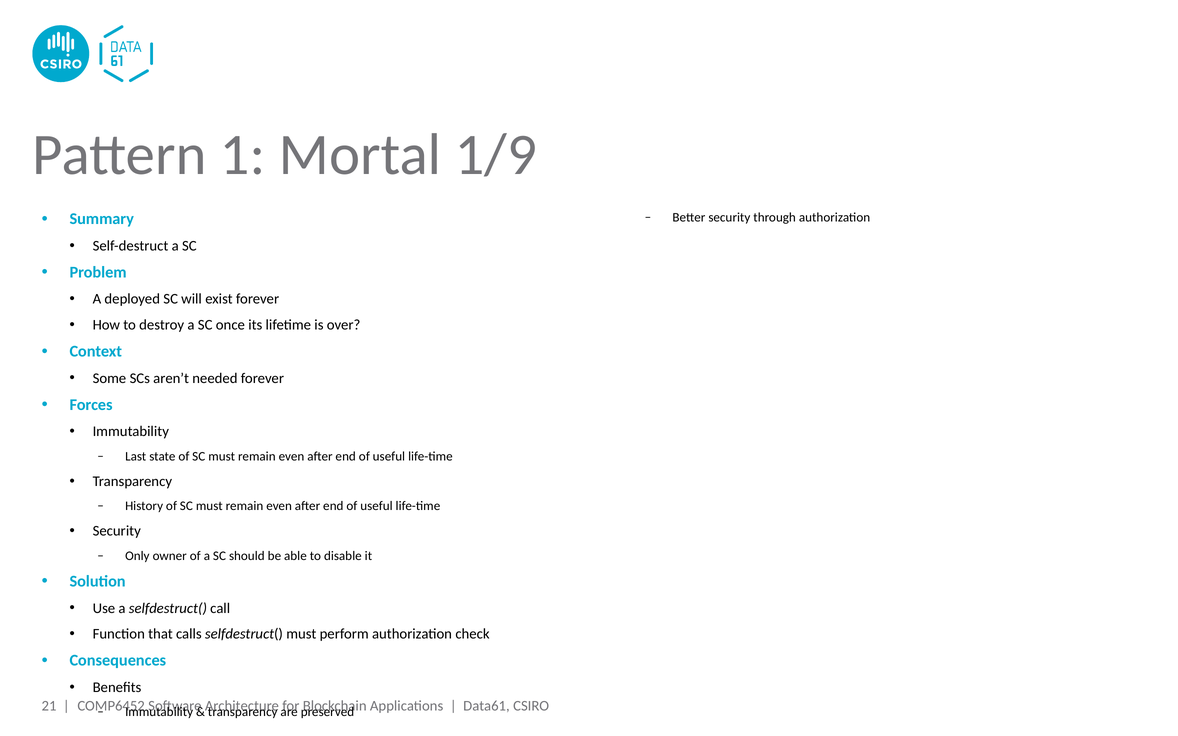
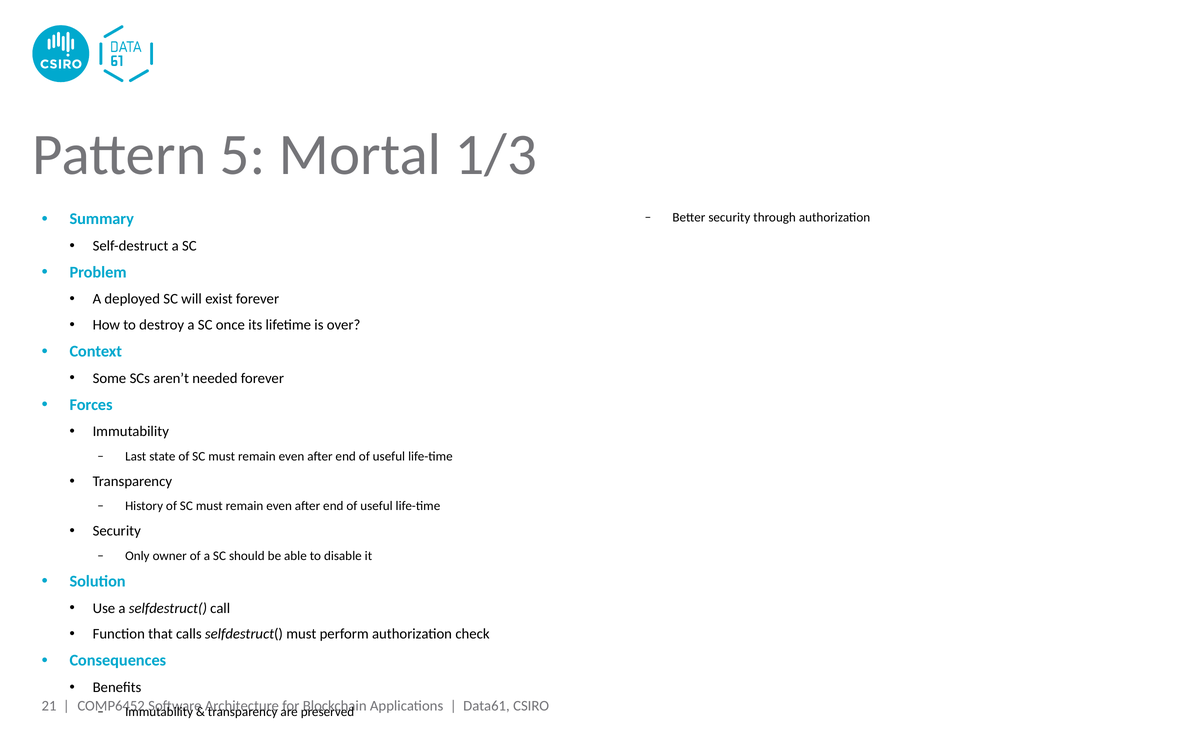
1: 1 -> 5 (243, 155)
1/9: 1/9 -> 1/3 (496, 155)
